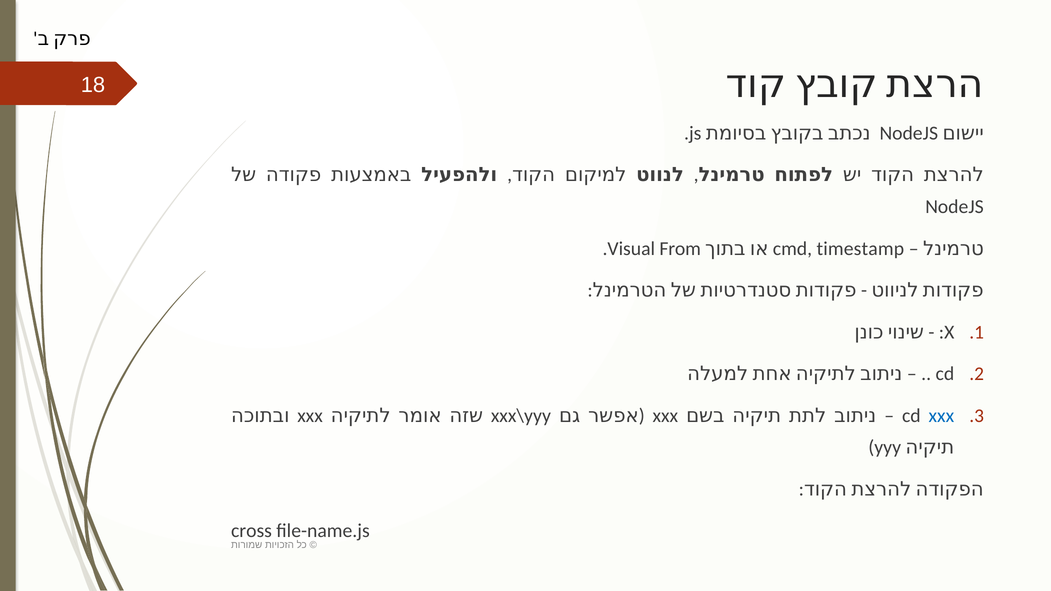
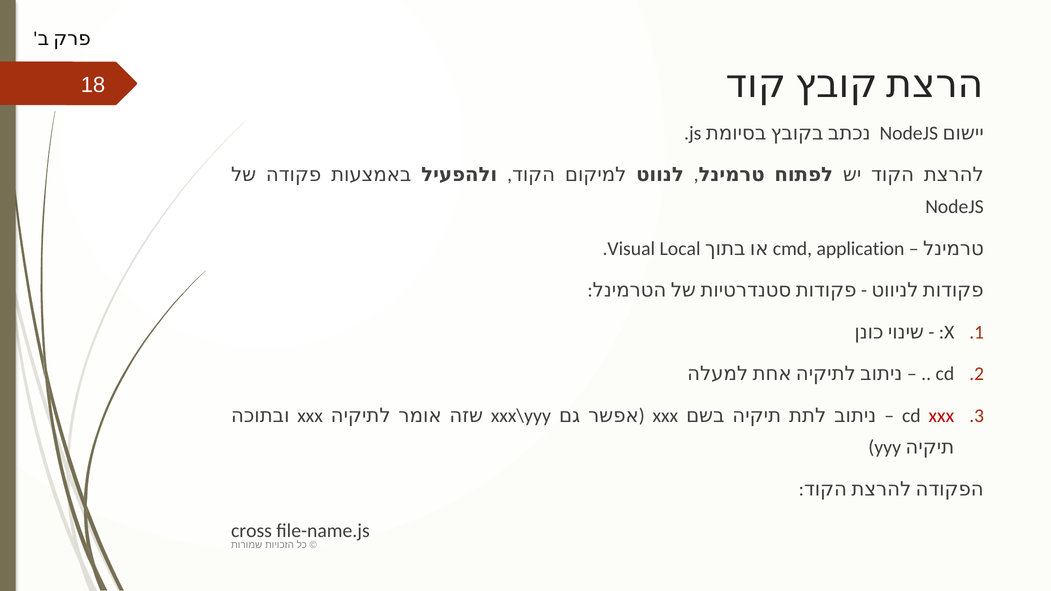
From: From -> Local (680, 249)
timestamp: timestamp -> application (860, 249)
xxx colour: blue -> red (941, 416)
